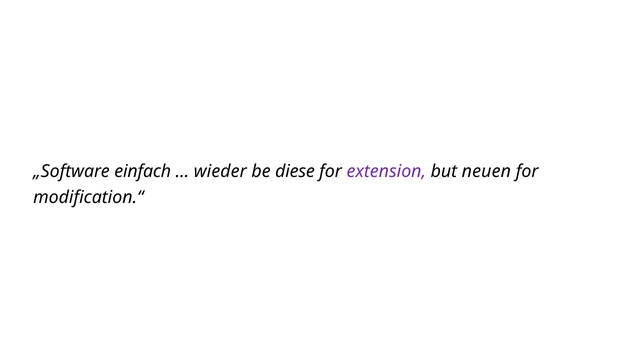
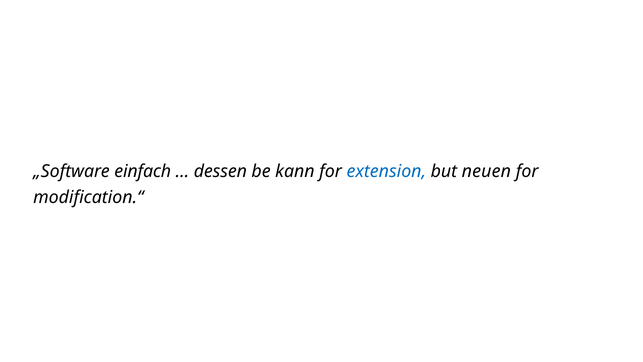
wieder: wieder -> dessen (220, 171)
diese: diese -> kann (295, 171)
extension colour: purple -> blue (386, 171)
